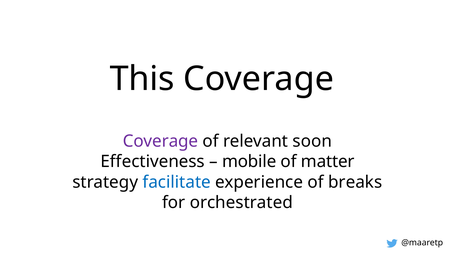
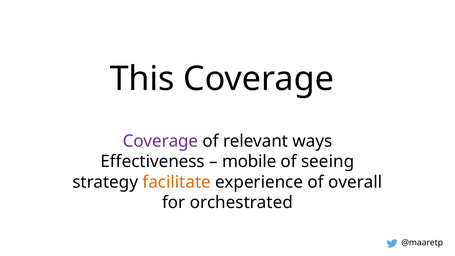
soon: soon -> ways (312, 141)
matter: matter -> seeing (328, 162)
facilitate colour: blue -> orange (177, 182)
breaks: breaks -> overall (355, 182)
